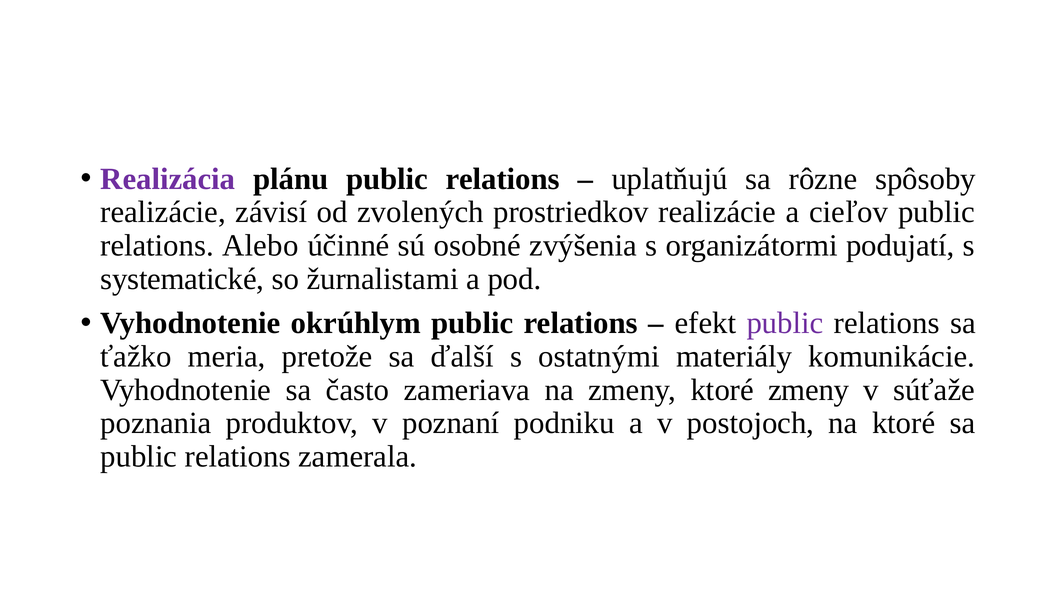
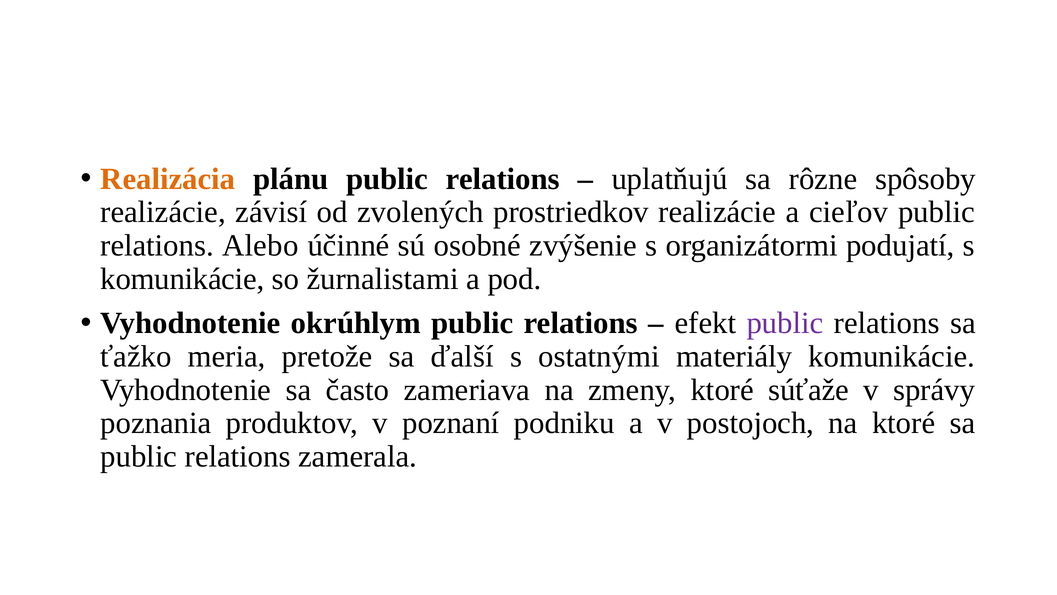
Realizácia colour: purple -> orange (168, 179)
zvýšenia: zvýšenia -> zvýšenie (583, 245)
systematické: systematické -> komunikácie (182, 279)
ktoré zmeny: zmeny -> súťaže (809, 390)
súťaže: súťaže -> správy (934, 390)
